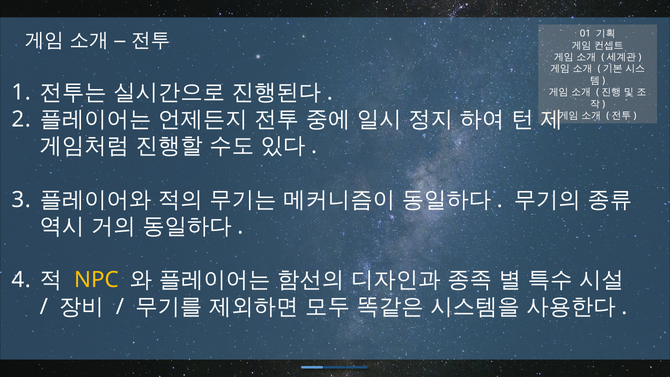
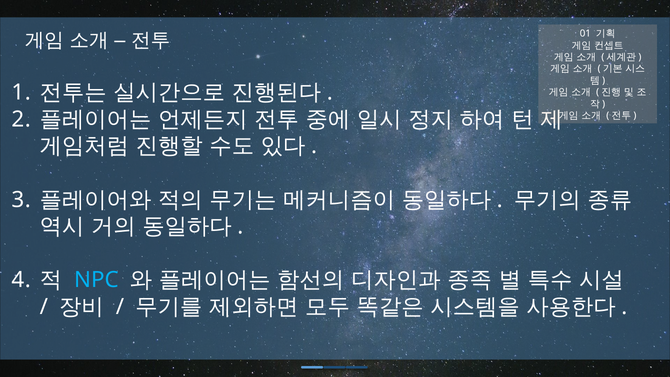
NPC colour: yellow -> light blue (96, 280)
